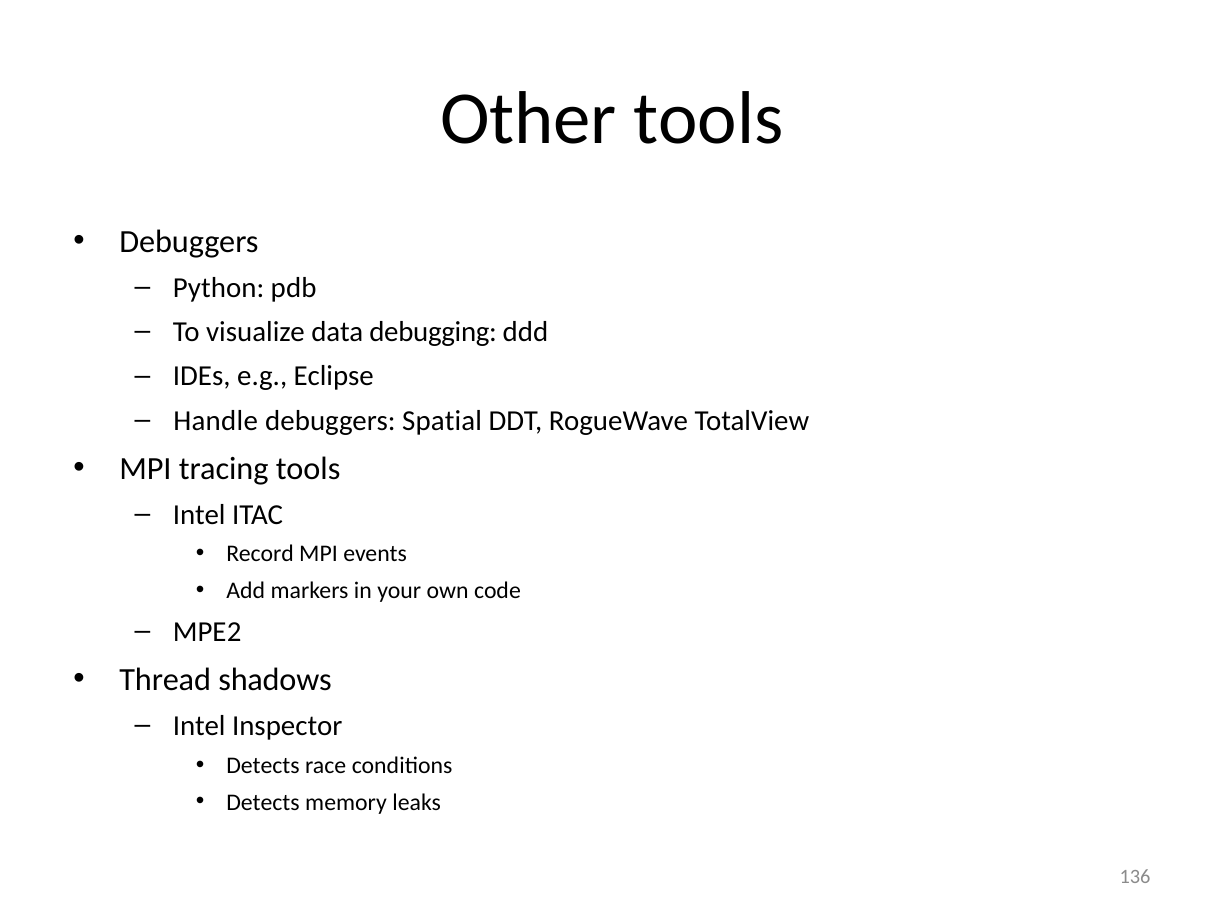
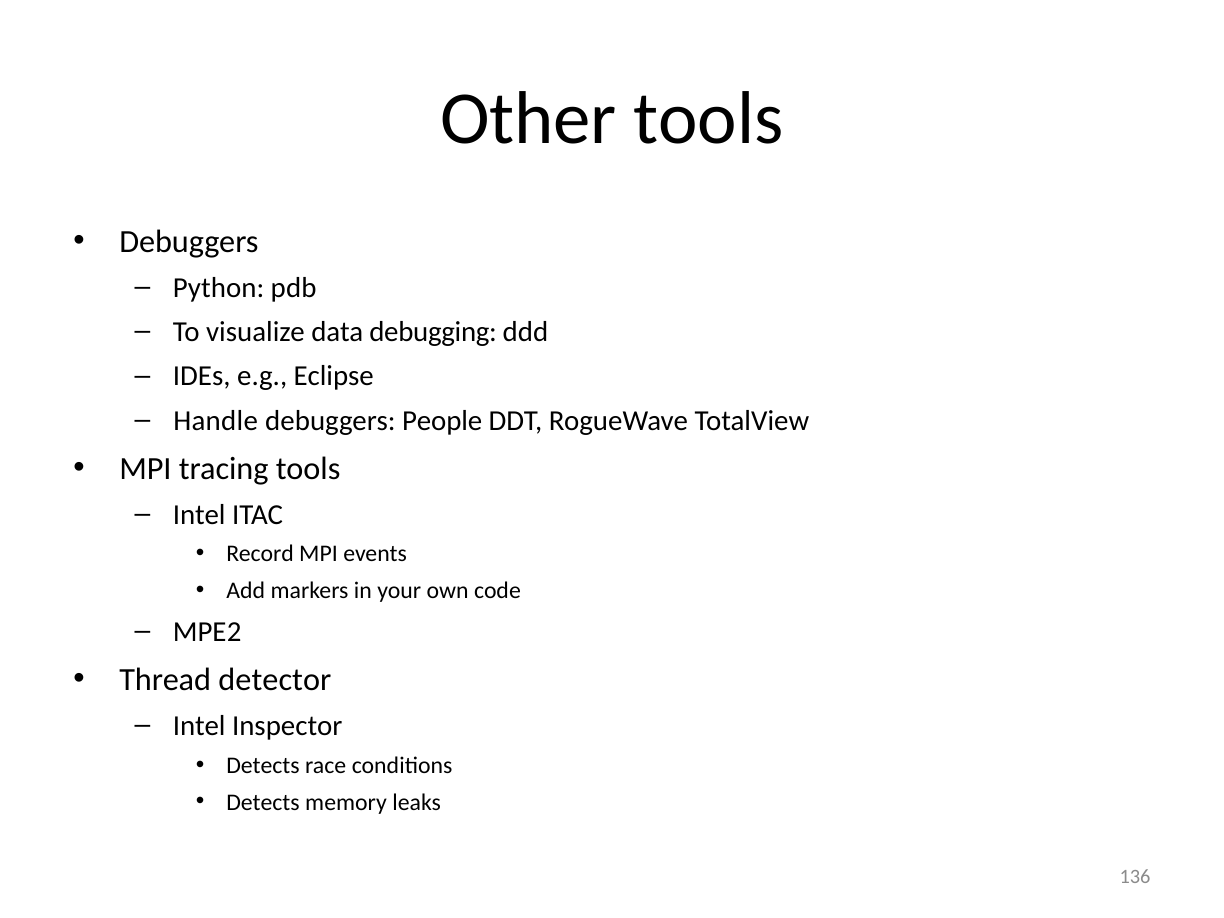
Spatial: Spatial -> People (442, 421)
shadows: shadows -> detector (275, 680)
